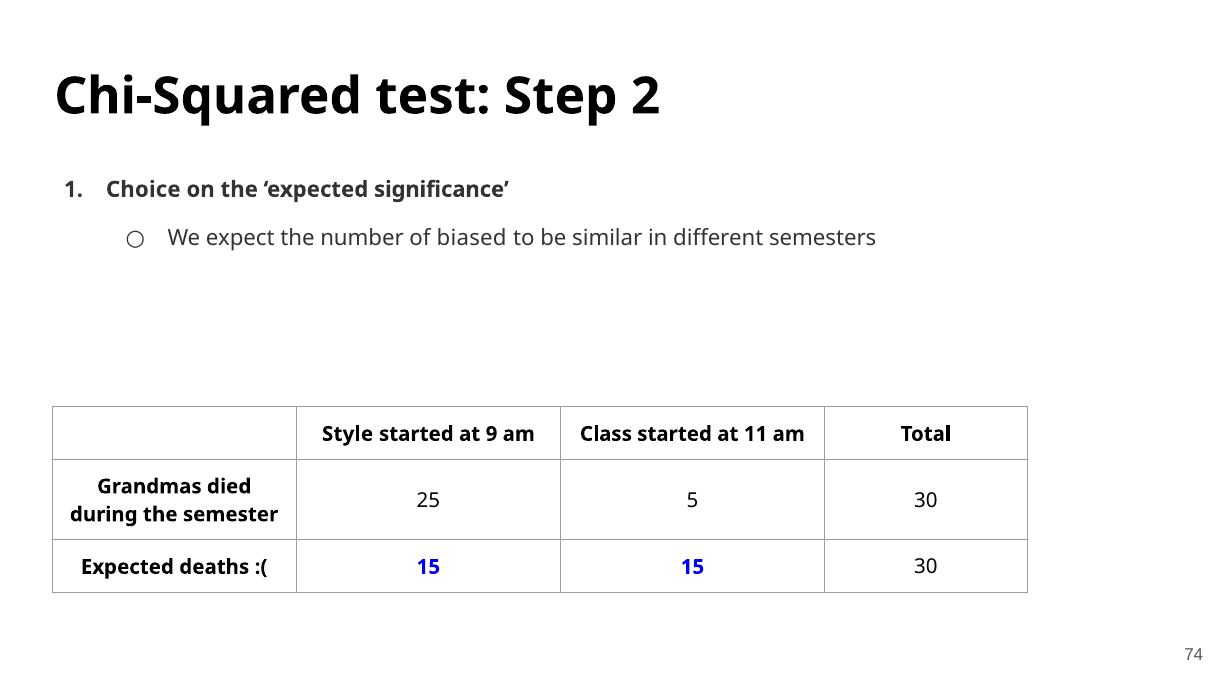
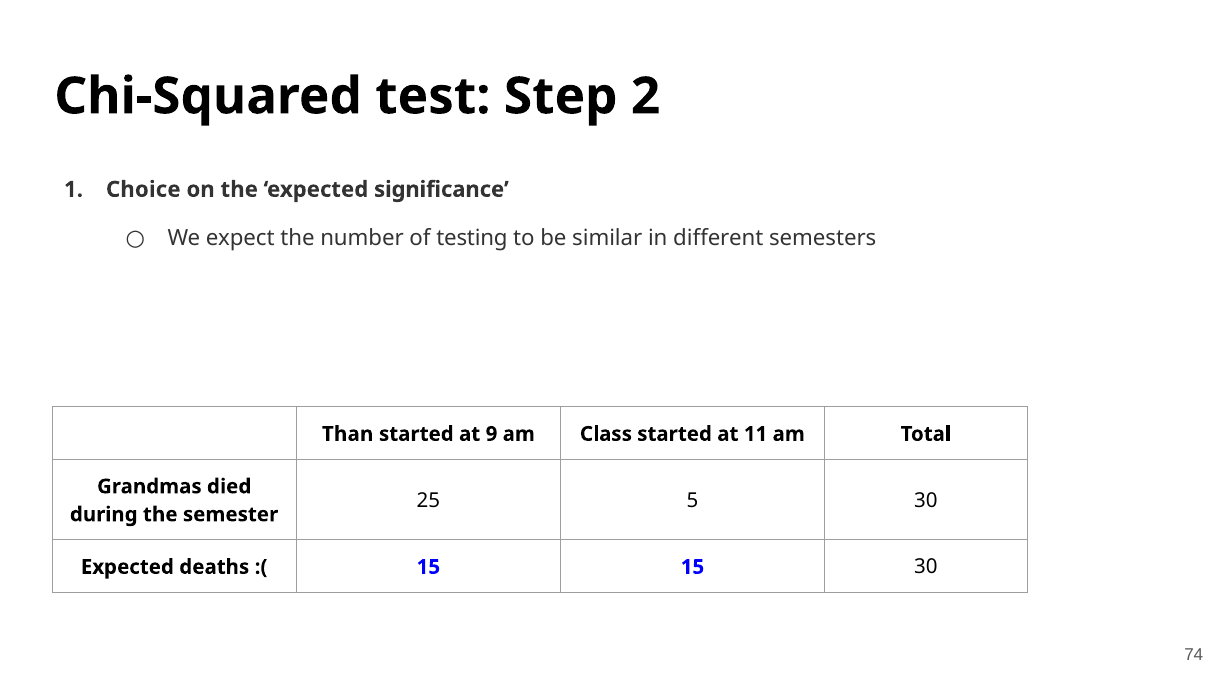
biased: biased -> testing (472, 239)
Style: Style -> Than (348, 434)
